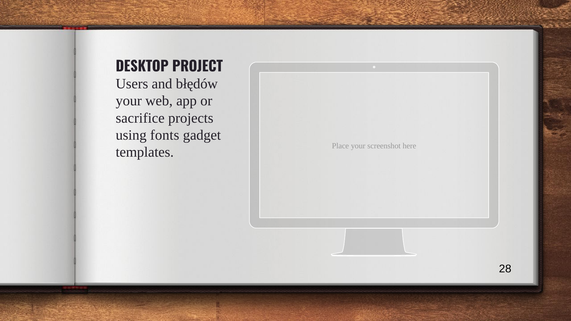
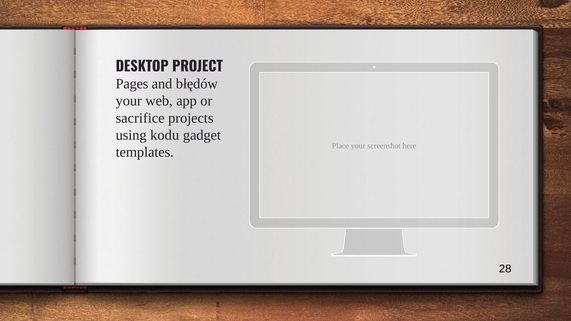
Users: Users -> Pages (132, 84)
fonts: fonts -> kodu (165, 135)
